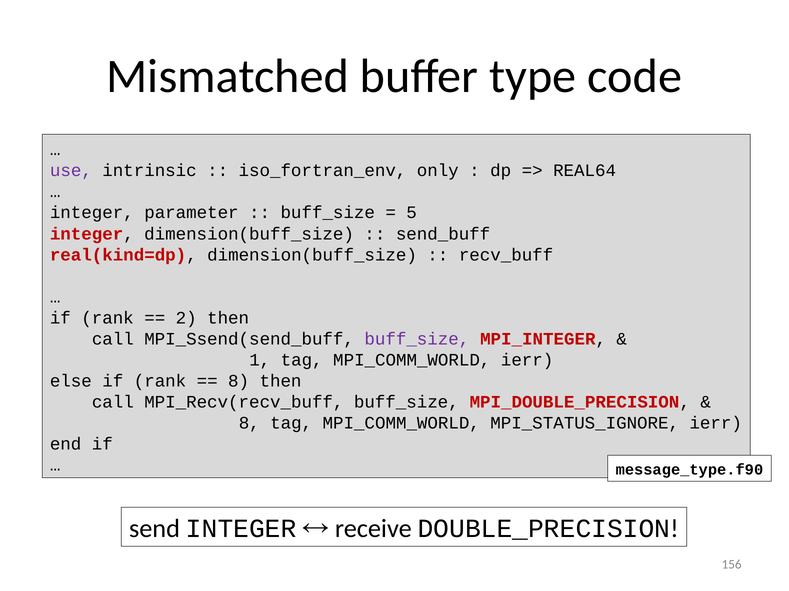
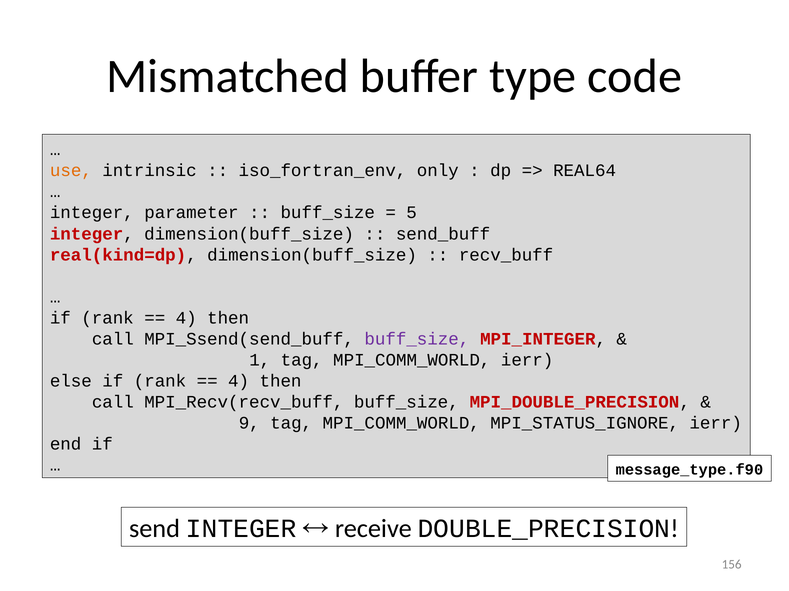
use colour: purple -> orange (71, 171)
2: 2 -> 4 (186, 318)
8: 8 -> 4 (239, 381)
8: 8 -> 9 (249, 423)
